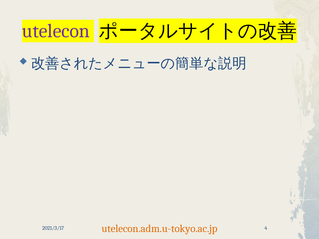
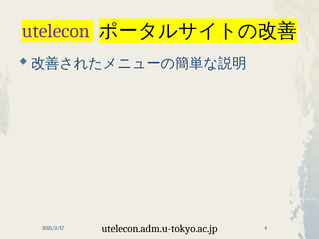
utelecon.adm.u-tokyo.ac.jp colour: orange -> black (159, 229)
